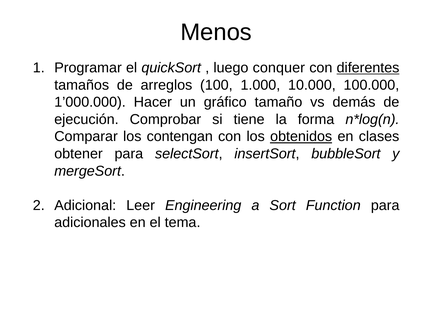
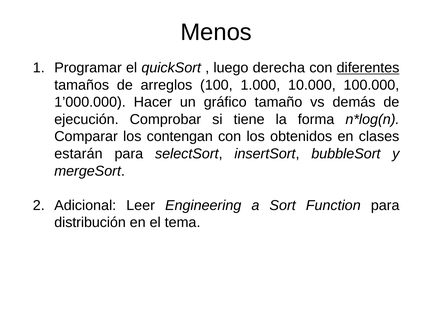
conquer: conquer -> derecha (279, 68)
obtenidos underline: present -> none (301, 136)
obtener: obtener -> estarán (78, 154)
adicionales: adicionales -> distribución (90, 222)
